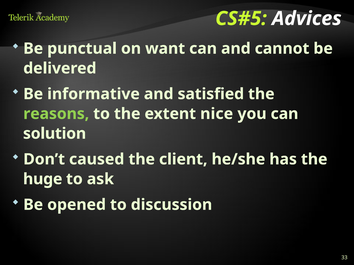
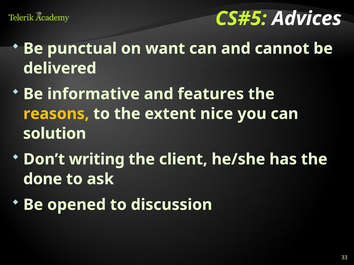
satisfied: satisfied -> features (211, 94)
reasons colour: light green -> yellow (56, 114)
caused: caused -> writing (97, 160)
huge: huge -> done (43, 179)
